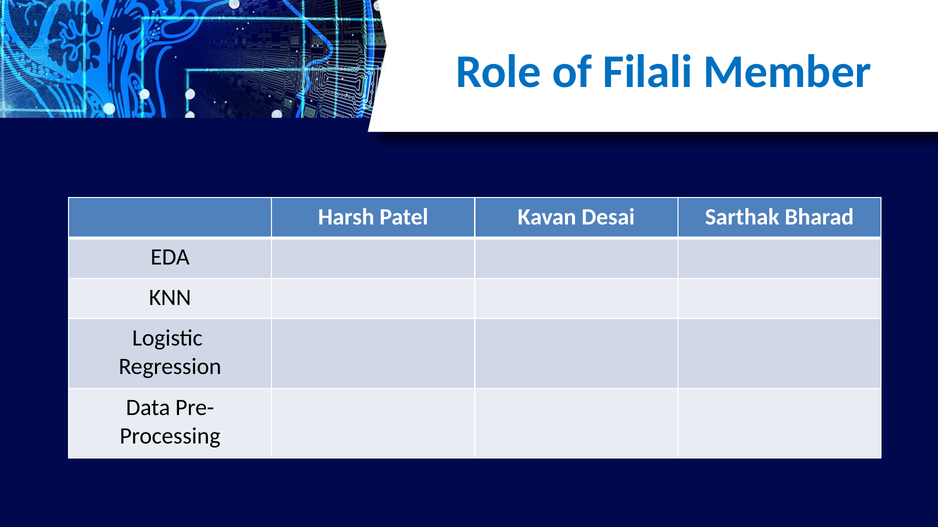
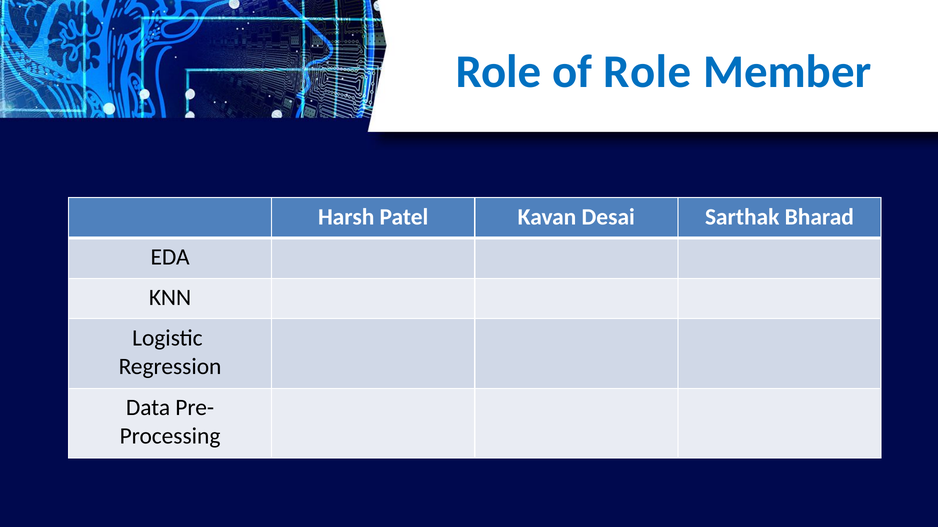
of Filali: Filali -> Role (647, 72)
